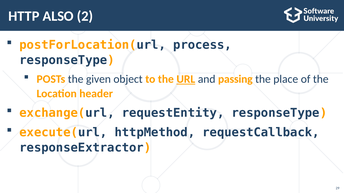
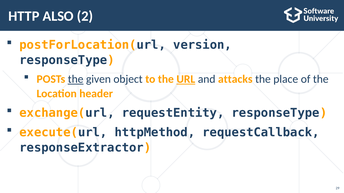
process: process -> version (202, 45)
the underline: none -> present (76, 79)
passing: passing -> attacks (235, 79)
